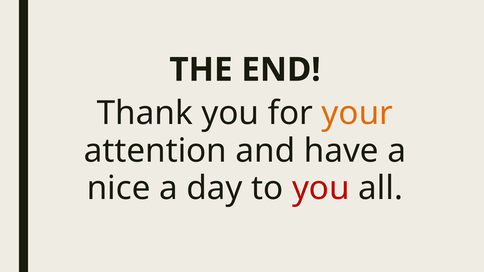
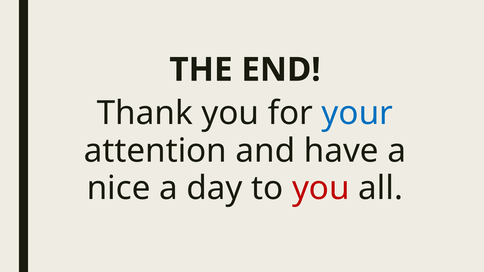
your colour: orange -> blue (357, 113)
